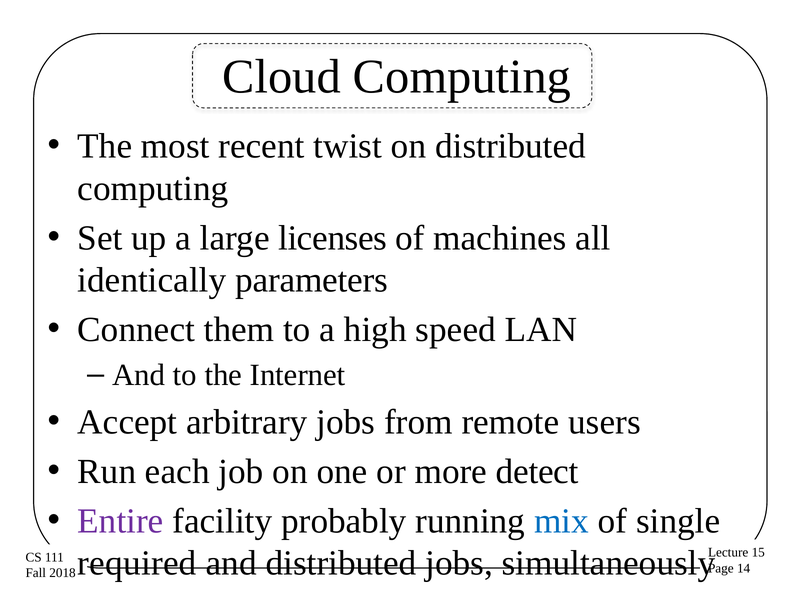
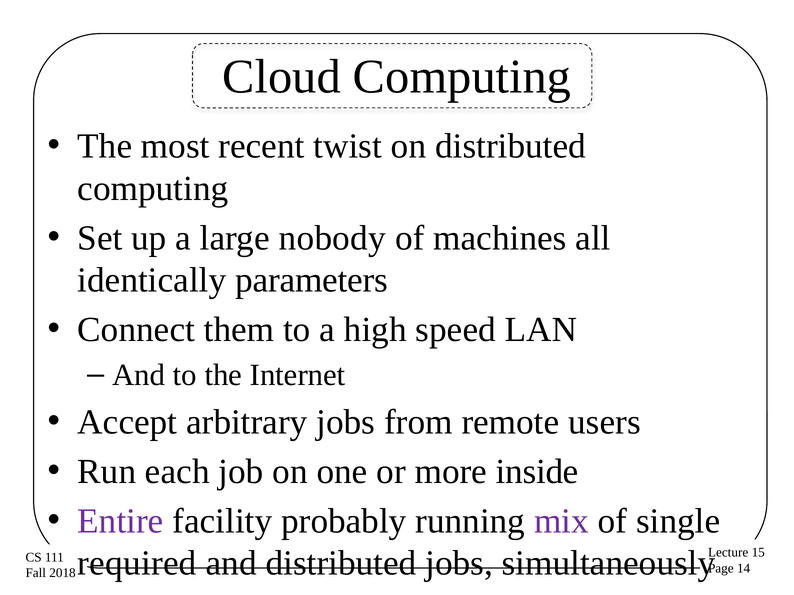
licenses: licenses -> nobody (332, 238)
detect: detect -> inside (537, 472)
mix colour: blue -> purple (561, 521)
